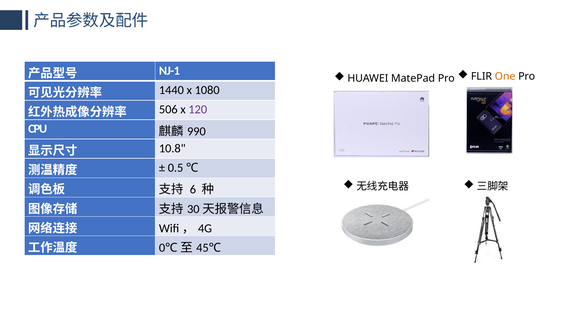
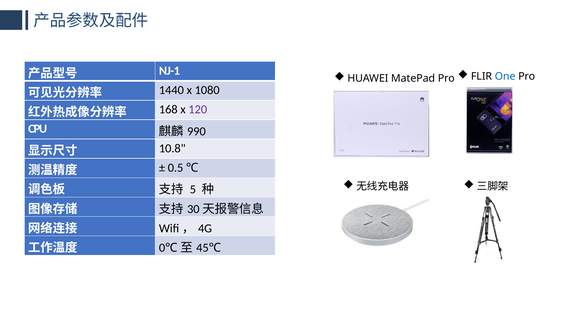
One colour: orange -> blue (505, 77)
506: 506 -> 168 (168, 110)
6: 6 -> 5 (193, 190)
